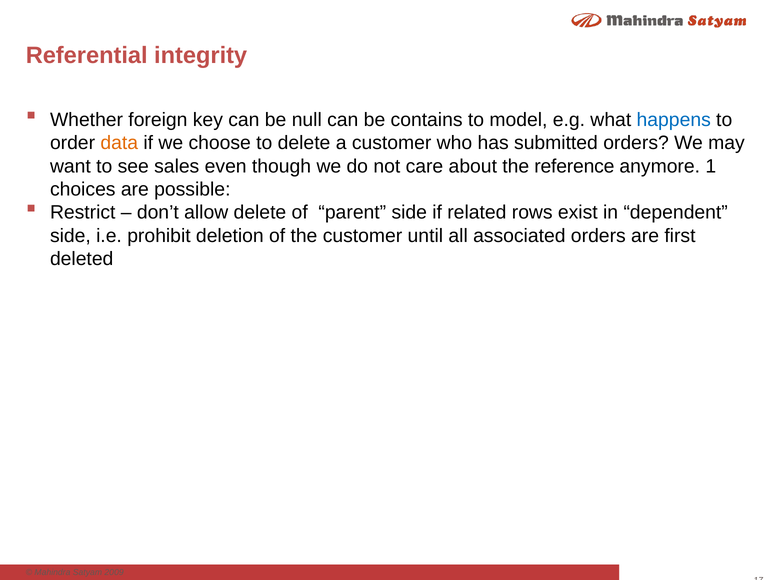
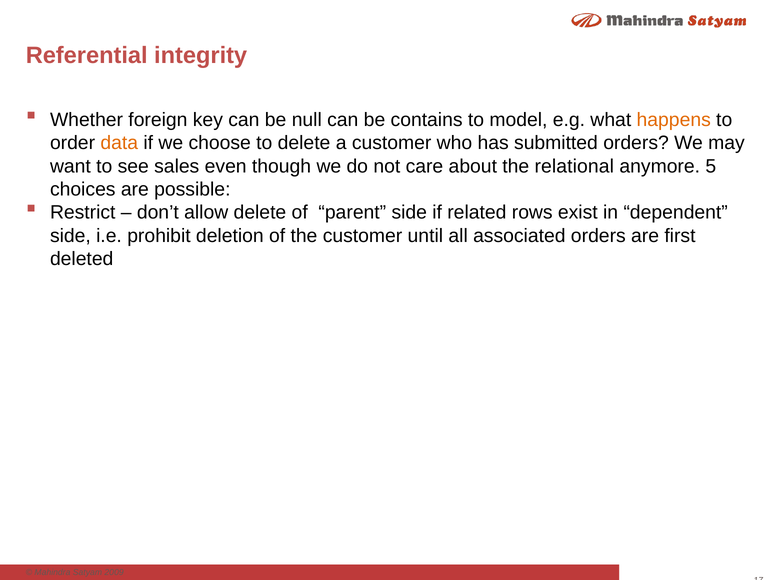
happens colour: blue -> orange (674, 120)
reference: reference -> relational (574, 166)
1: 1 -> 5 (711, 166)
